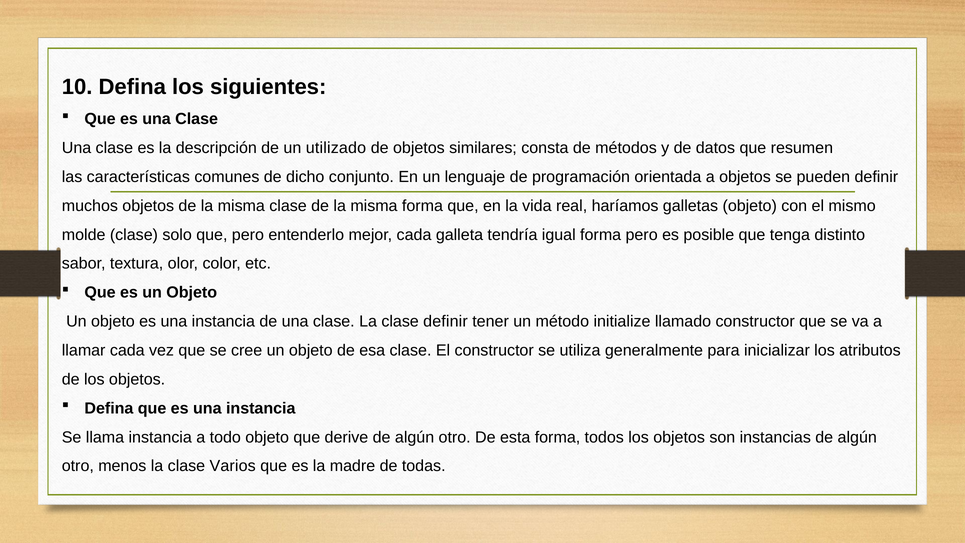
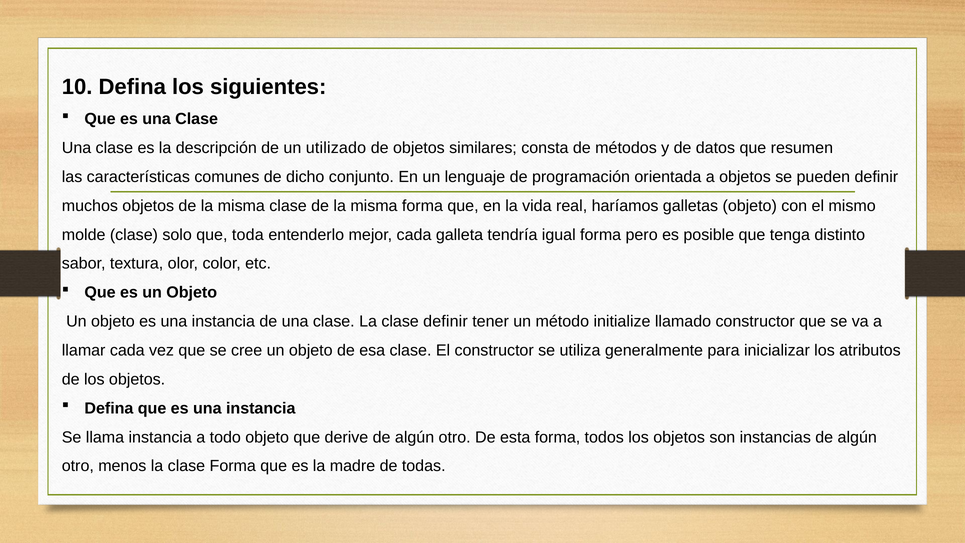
que pero: pero -> toda (248, 235)
clase Varios: Varios -> Forma (233, 466)
